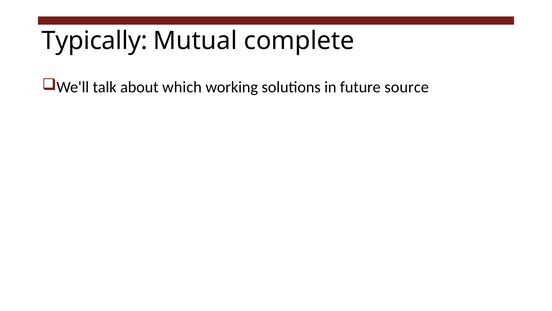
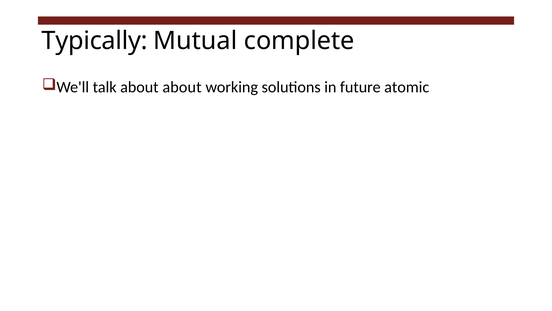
about which: which -> about (182, 87)
source: source -> atomic (407, 87)
